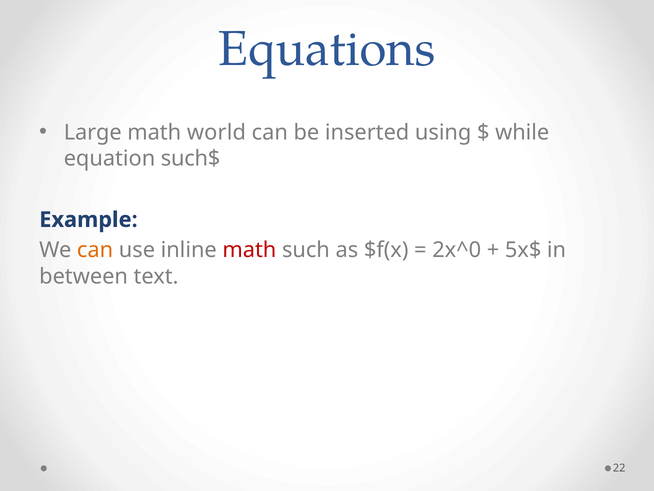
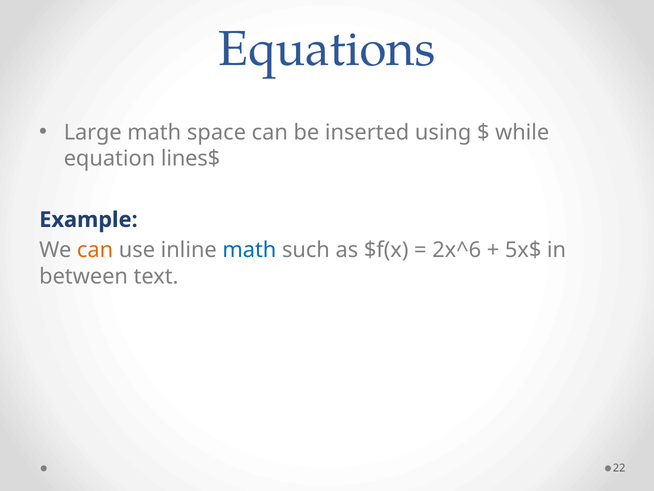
world: world -> space (216, 132)
such$: such$ -> lines$ (191, 158)
math colour: red -> blue (249, 250)
2x^0: 2x^0 -> 2x^6 (457, 250)
